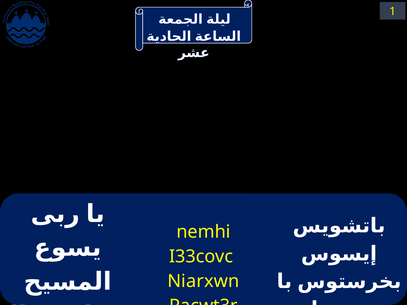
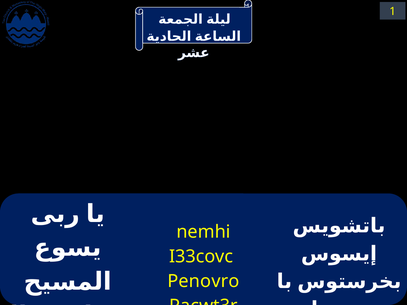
Niarxwn: Niarxwn -> Penovro (203, 281)
